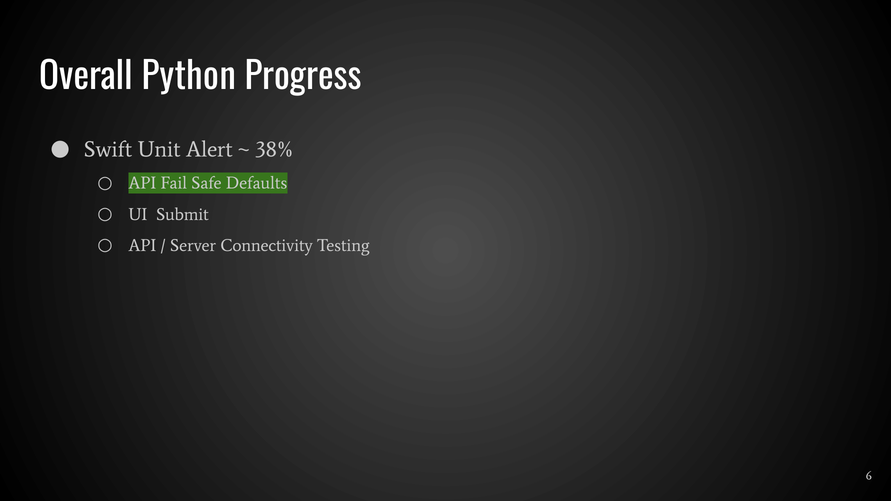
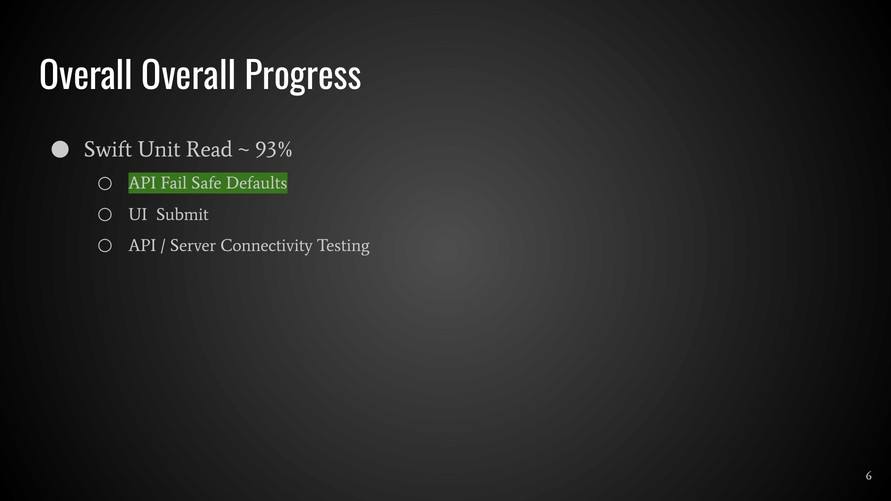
Overall Python: Python -> Overall (189, 77)
Alert: Alert -> Read (209, 149)
38%: 38% -> 93% (275, 149)
